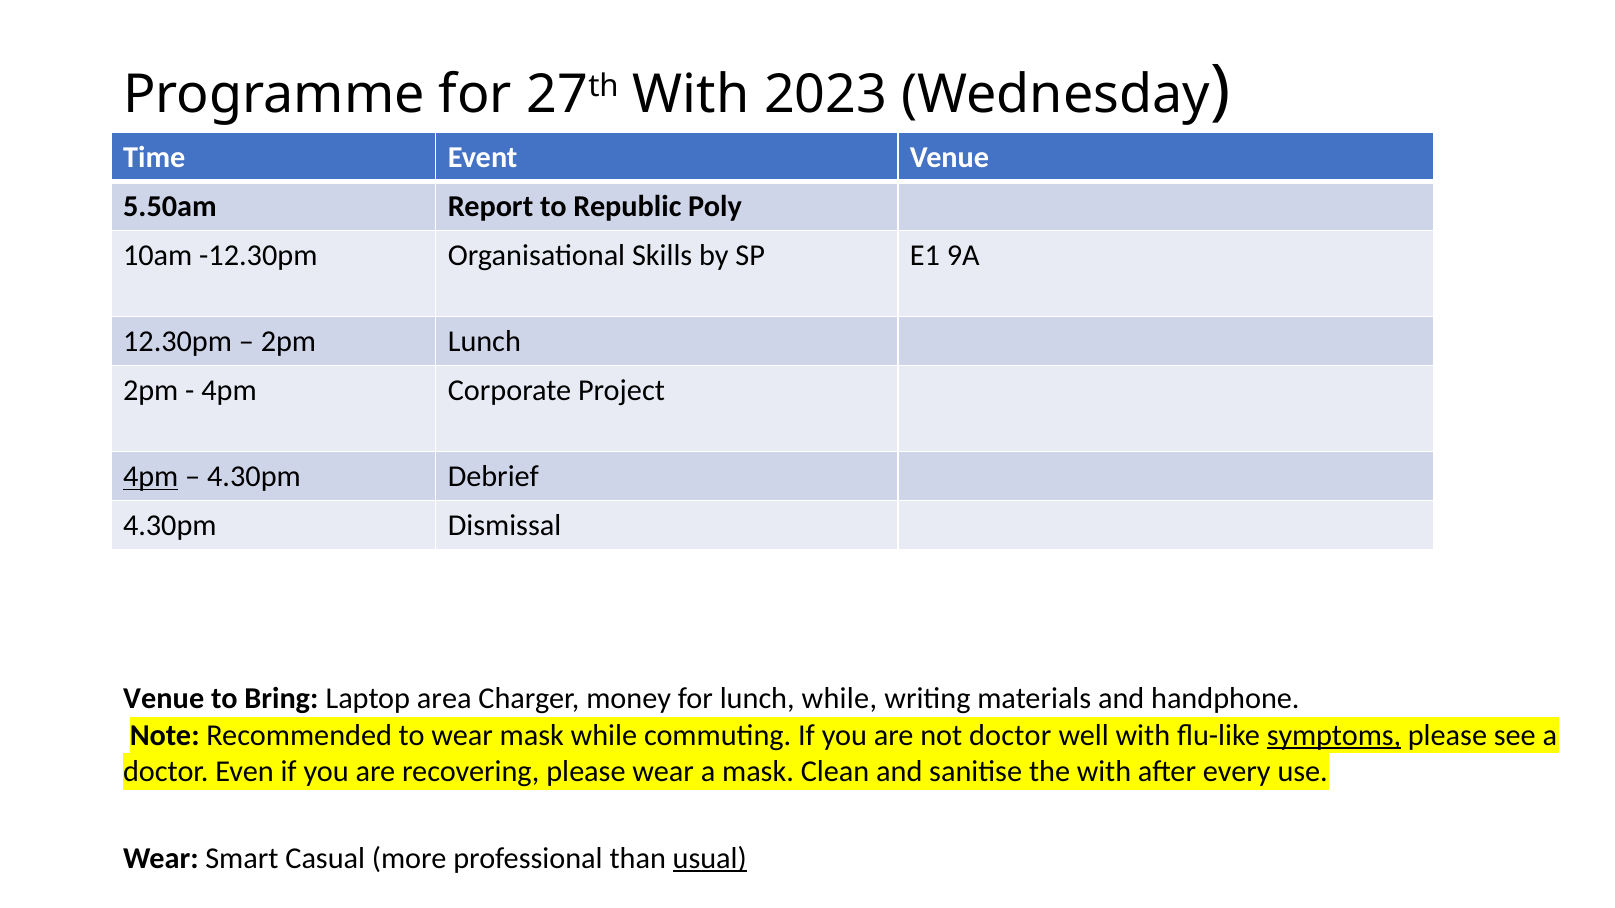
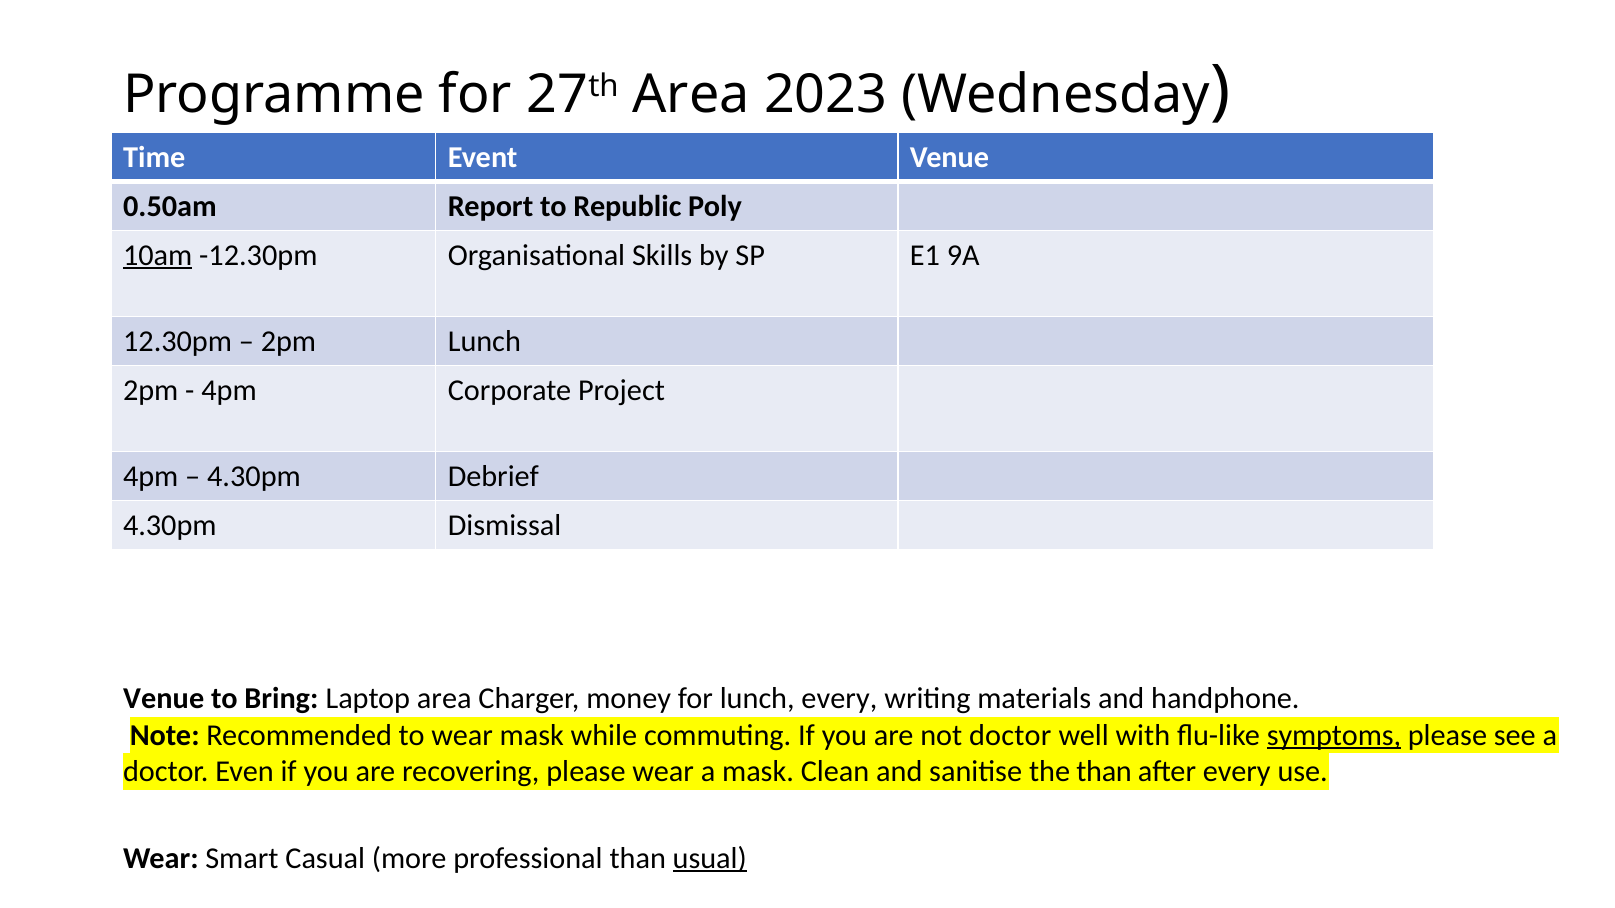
27th With: With -> Area (691, 95)
5.50am: 5.50am -> 0.50am (170, 206)
10am underline: none -> present (158, 255)
4pm underline: present -> none (151, 477)
lunch while: while -> every (839, 699)
the with: with -> than (1104, 772)
